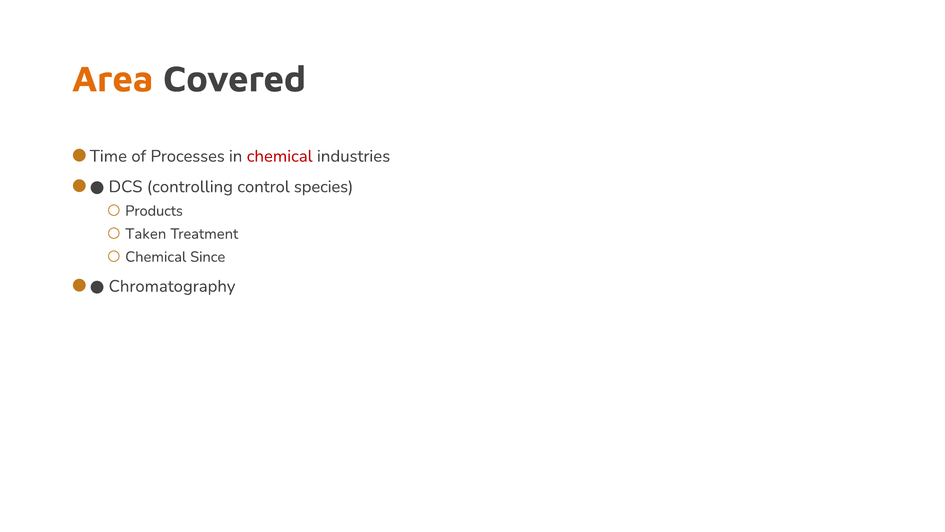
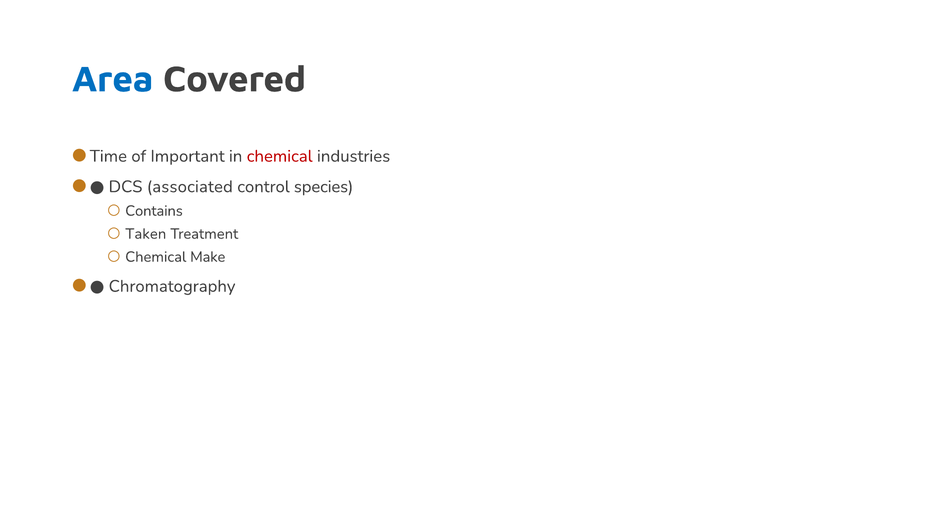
Area colour: orange -> blue (113, 79)
Processes: Processes -> Important (188, 156)
controlling: controlling -> associated (190, 187)
Products: Products -> Contains (154, 211)
Since: Since -> Make (208, 257)
